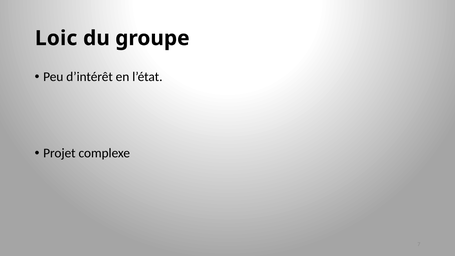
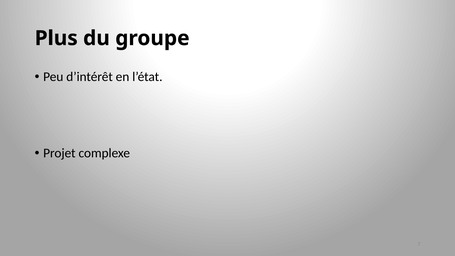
Loic: Loic -> Plus (56, 38)
